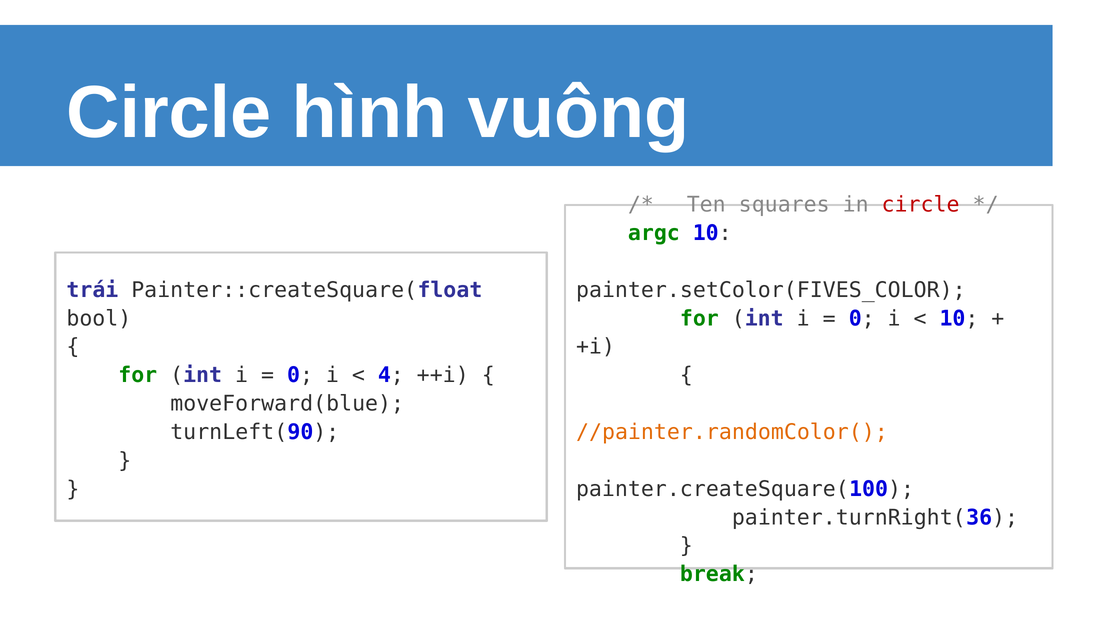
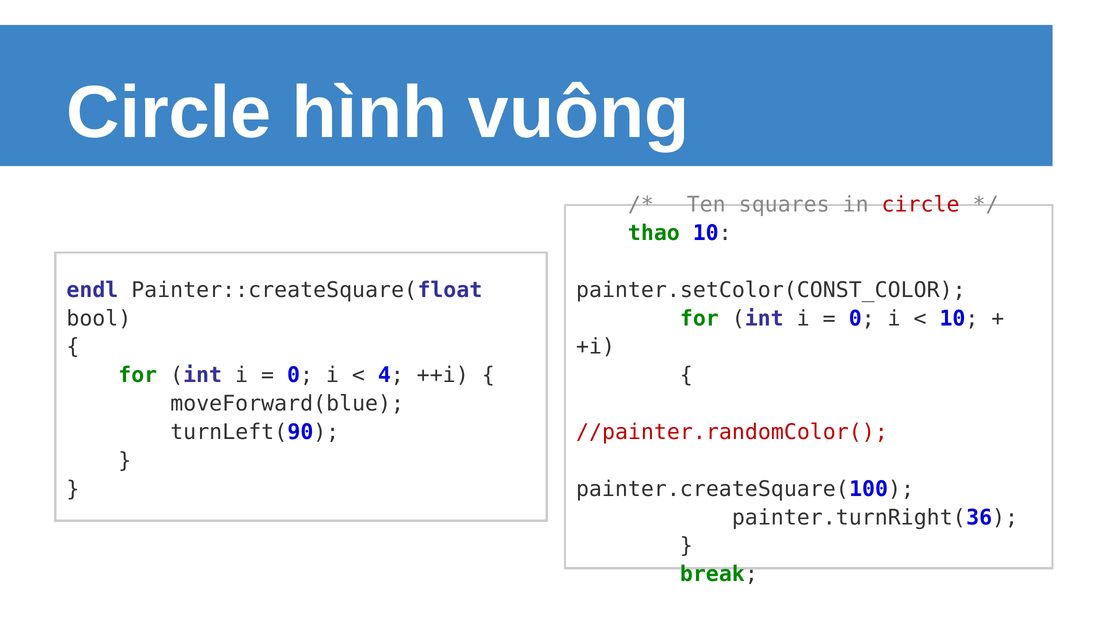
argc: argc -> thao (654, 233)
trái: trái -> endl (92, 290)
painter.setColor(FIVES_COLOR: painter.setColor(FIVES_COLOR -> painter.setColor(CONST_COLOR (771, 290)
//painter.randomColor( colour: orange -> red (732, 432)
